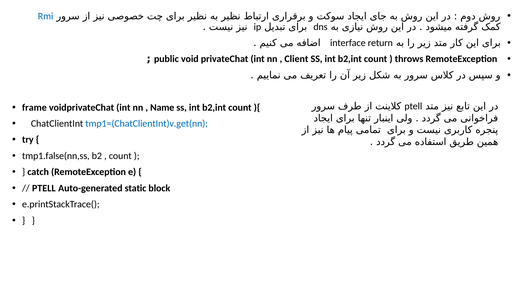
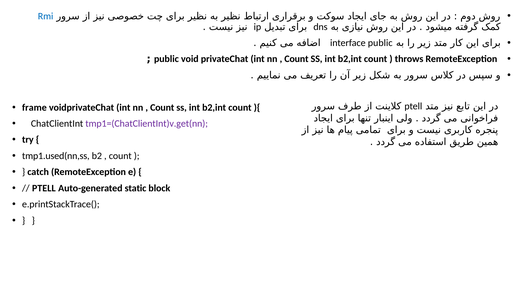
interface return: return -> public (380, 43)
Client: Client -> Count (296, 59)
Name: Name -> Count (162, 107)
tmp1=(ChatClientInt)v.get(nn colour: blue -> purple (147, 124)
tmp1.false(nn,ss: tmp1.false(nn,ss -> tmp1.used(nn,ss (56, 156)
